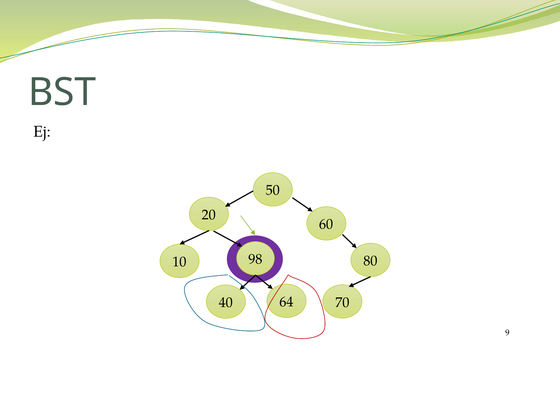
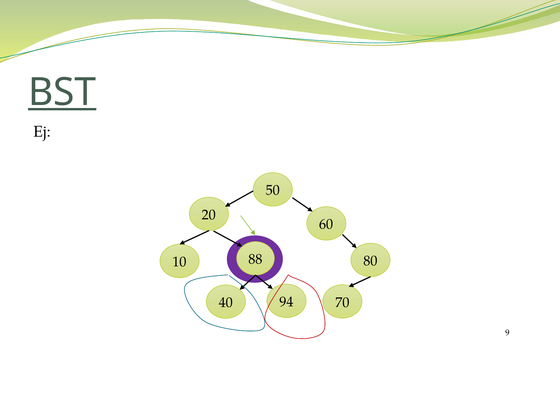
BST underline: none -> present (62, 92)
98: 98 -> 88 (255, 259)
64: 64 -> 94 (286, 302)
